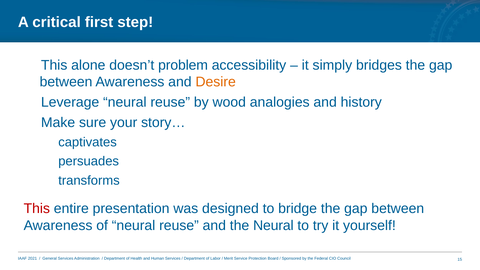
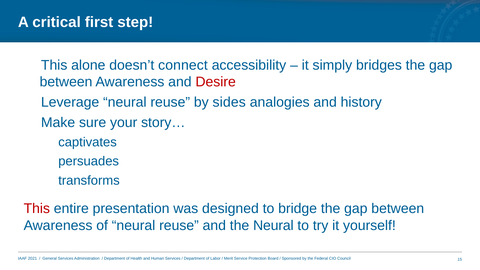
problem: problem -> connect (183, 65)
Desire colour: orange -> red (216, 82)
wood: wood -> sides (229, 102)
